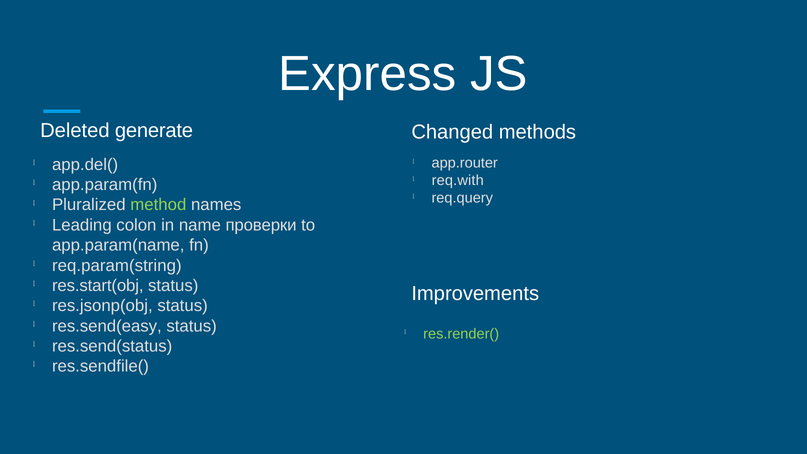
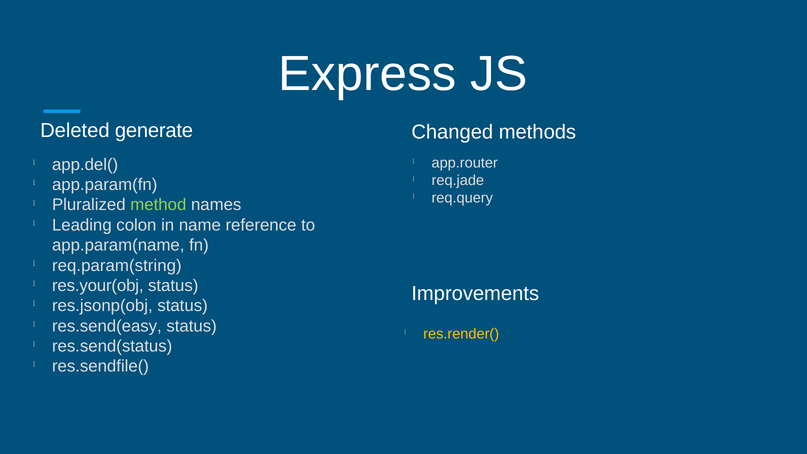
req.with: req.with -> req.jade (458, 181)
проверки: проверки -> reference (261, 225)
res.start(obj: res.start(obj -> res.your(obj (98, 286)
res.render( colour: light green -> yellow (461, 334)
